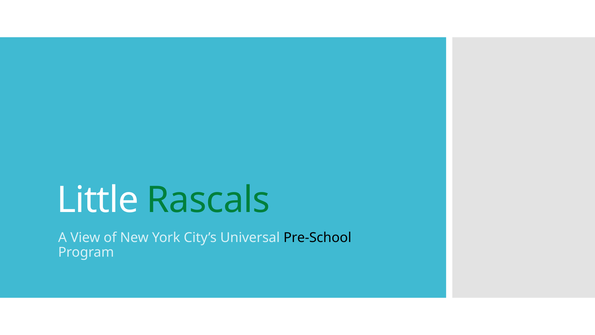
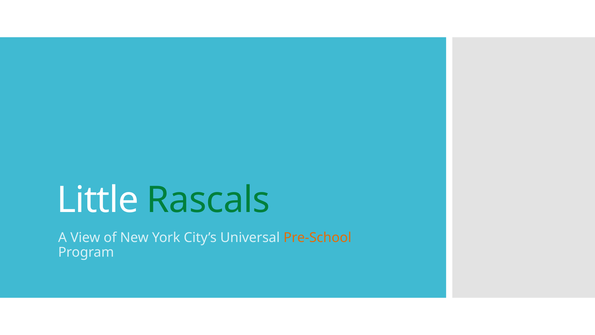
Pre-School colour: black -> orange (317, 237)
